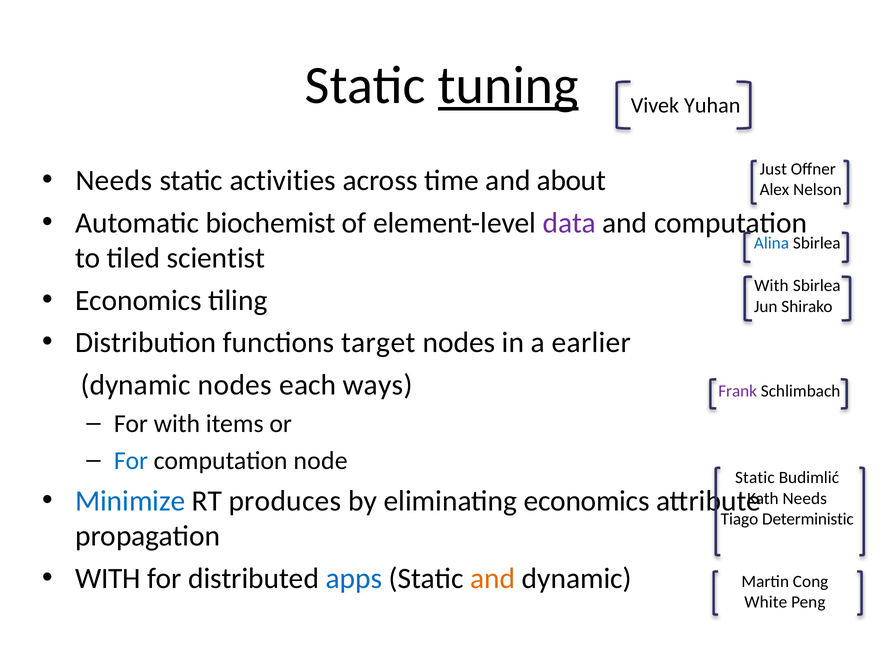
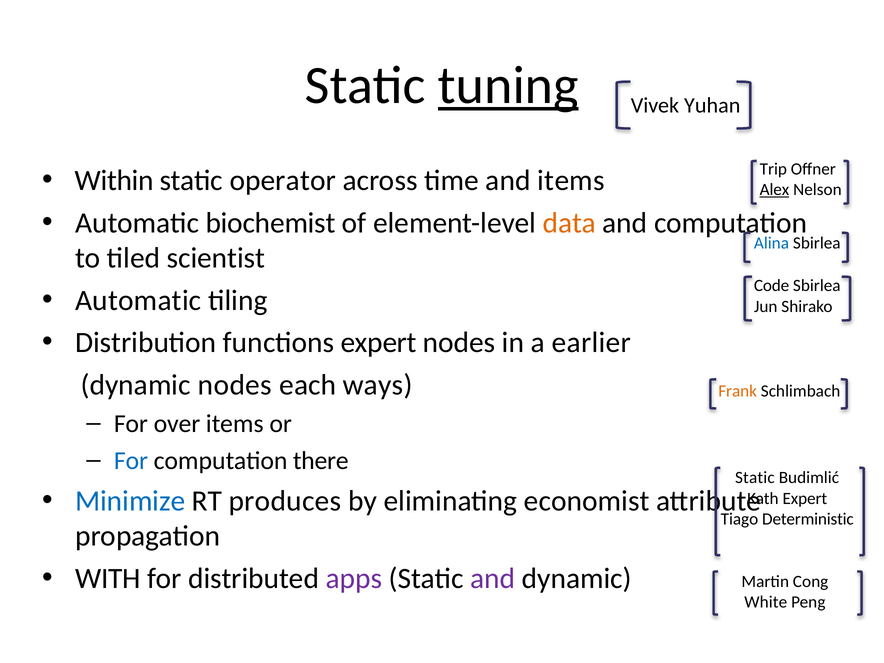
Just: Just -> Trip (773, 169)
Needs: Needs -> Within (114, 181)
activities: activities -> operator (283, 181)
and about: about -> items (571, 181)
Alex underline: none -> present (774, 190)
data colour: purple -> orange (569, 223)
With: With -> Code (772, 286)
Economics: Economics -> Automatic (138, 300)
functions target: target -> expert (379, 343)
Frank colour: purple -> orange (738, 391)
For with: with -> over (177, 424)
node: node -> there (321, 460)
eliminating economics: economics -> economist (587, 501)
Needs: Needs -> Expert (805, 498)
apps colour: blue -> purple (354, 578)
and colour: orange -> purple (493, 578)
